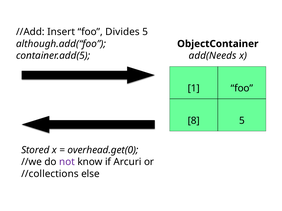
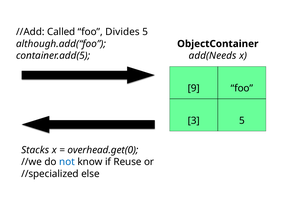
Insert: Insert -> Called (61, 32)
1: 1 -> 9 (194, 88)
8: 8 -> 3 (194, 121)
Stored: Stored -> Stacks (35, 150)
not colour: purple -> blue (67, 162)
Arcuri: Arcuri -> Reuse (128, 162)
//collections: //collections -> //specialized (50, 174)
